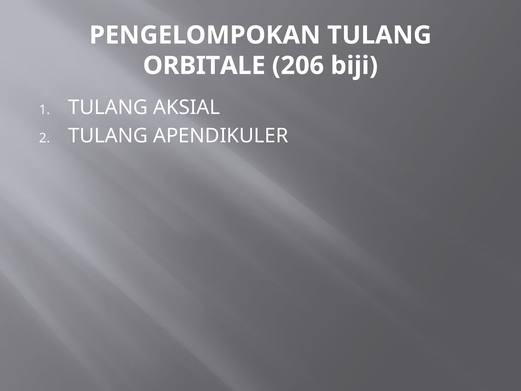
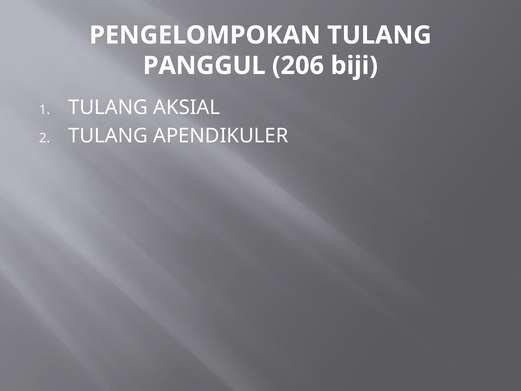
ORBITALE: ORBITALE -> PANGGUL (204, 66)
